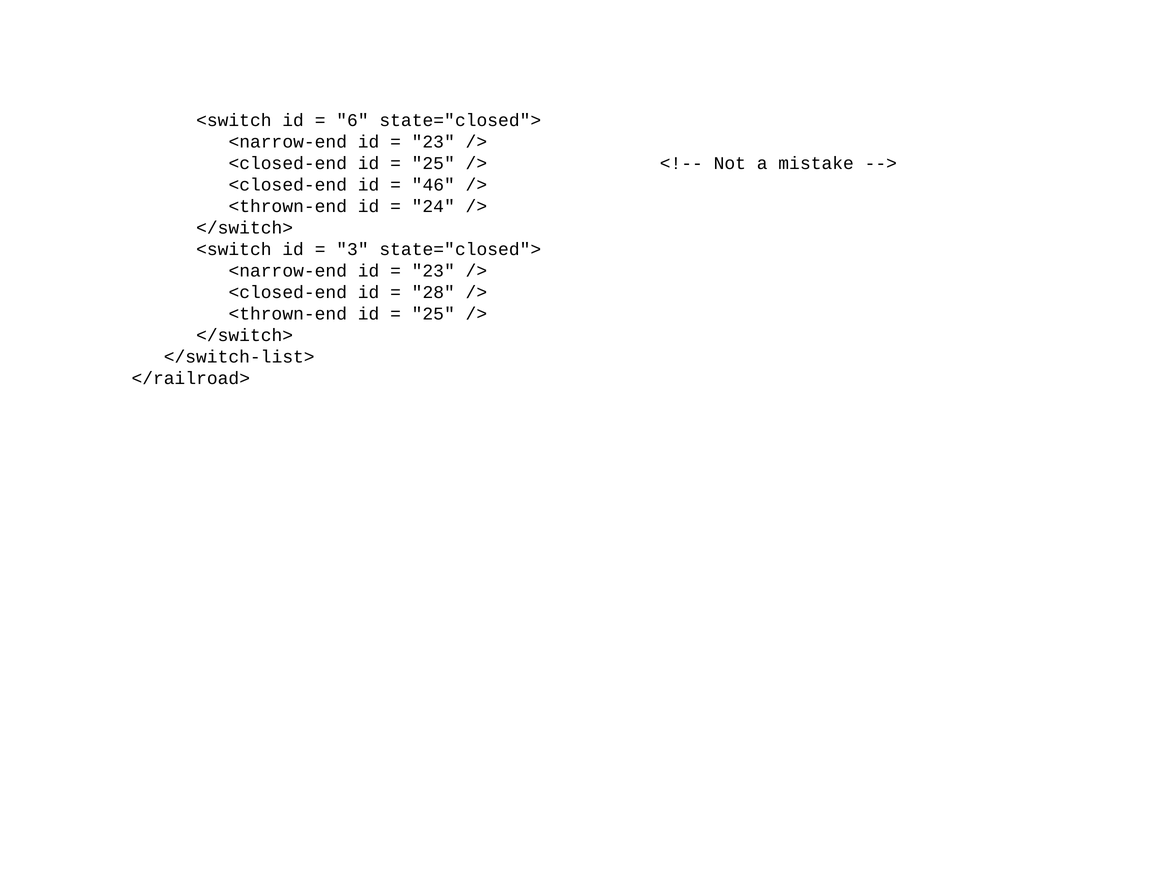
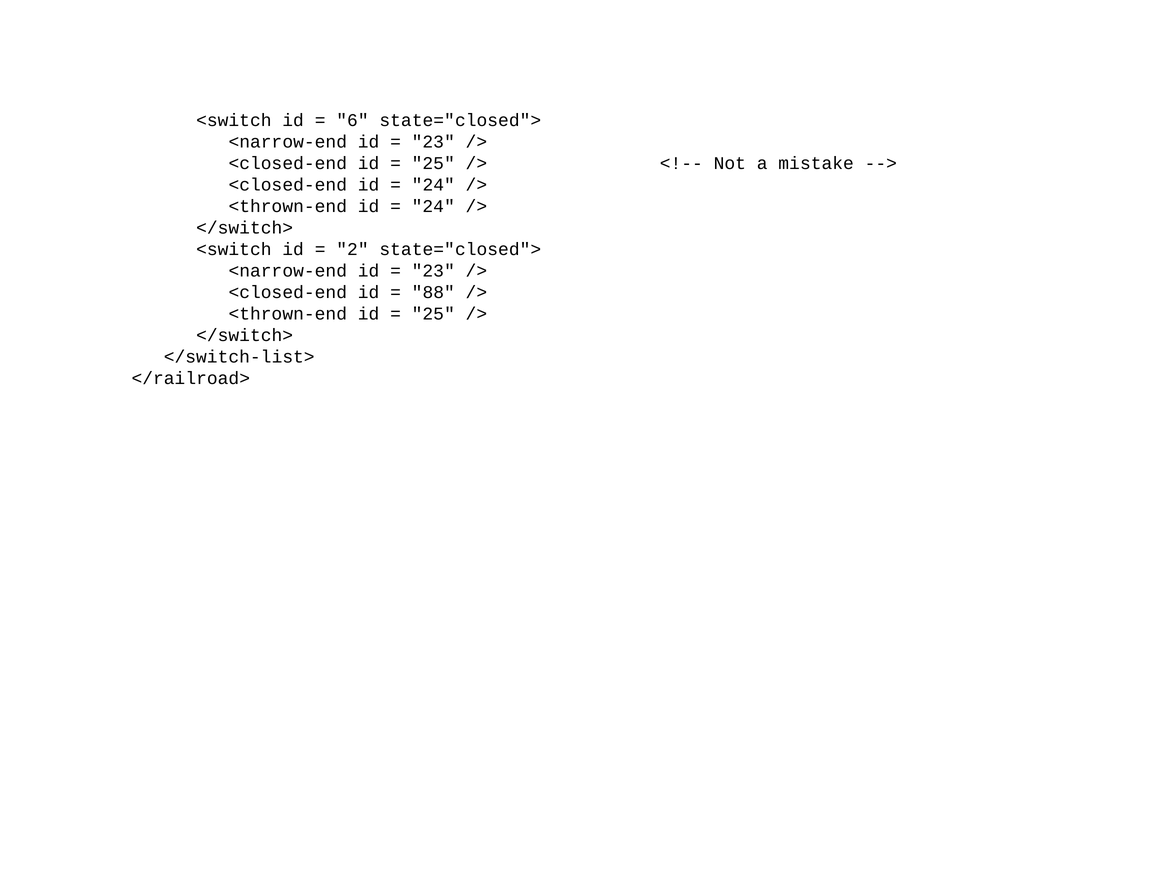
46: 46 -> 24 (433, 185)
3: 3 -> 2 (352, 249)
28: 28 -> 88 (433, 292)
